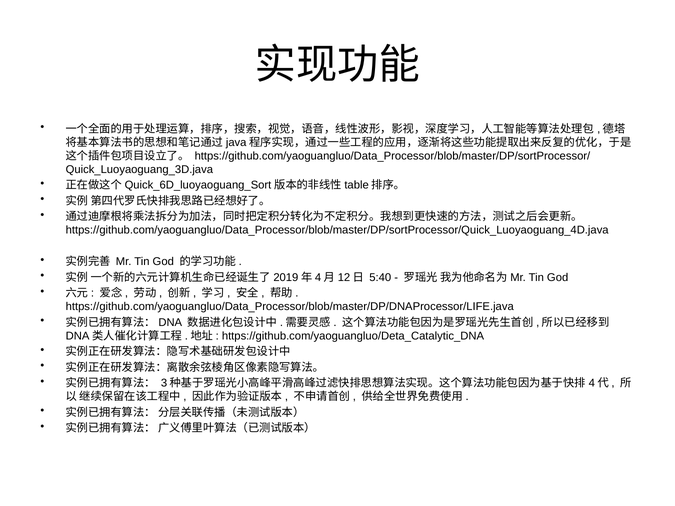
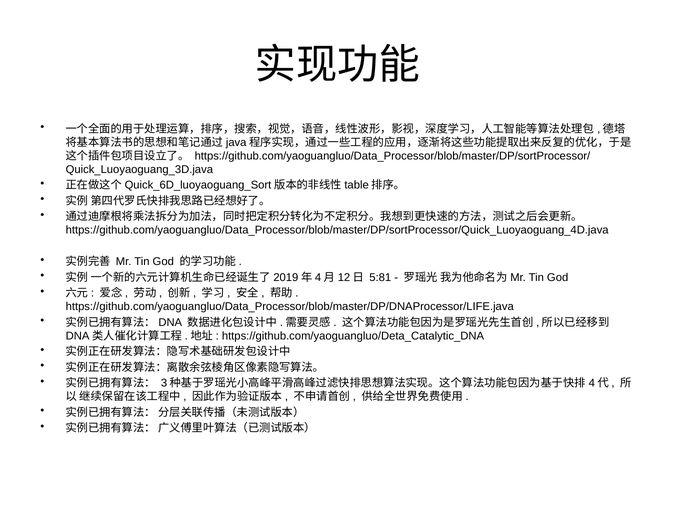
5:40: 5:40 -> 5:81 (380, 278)
